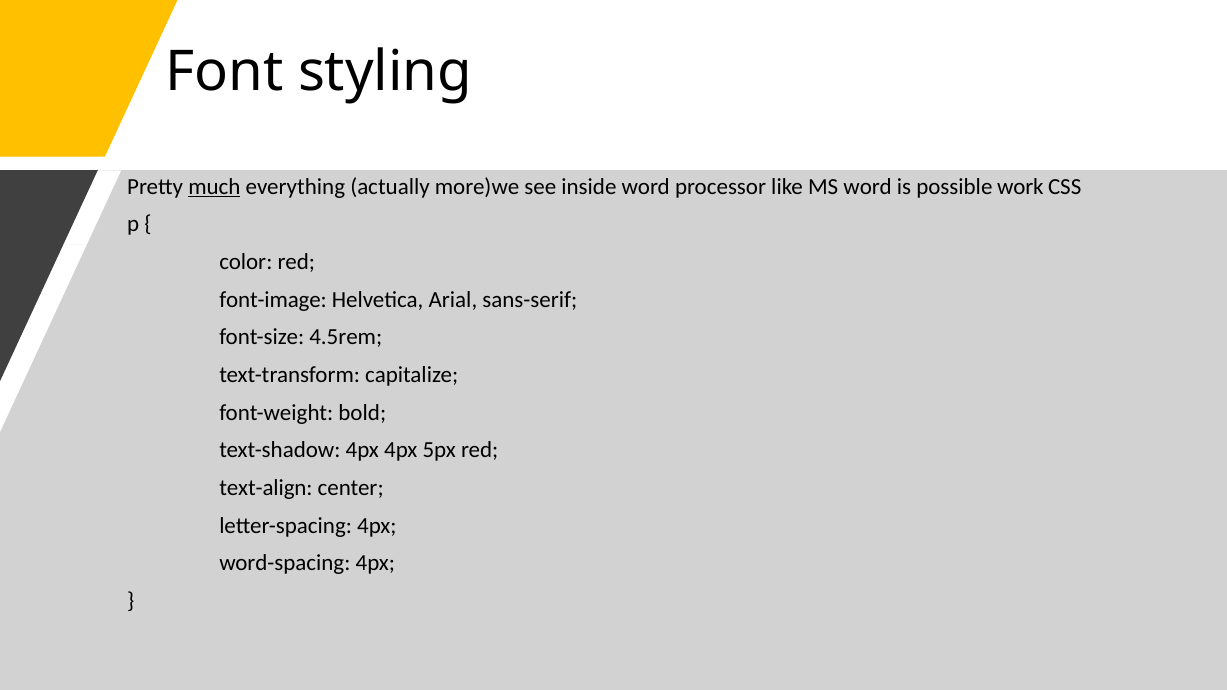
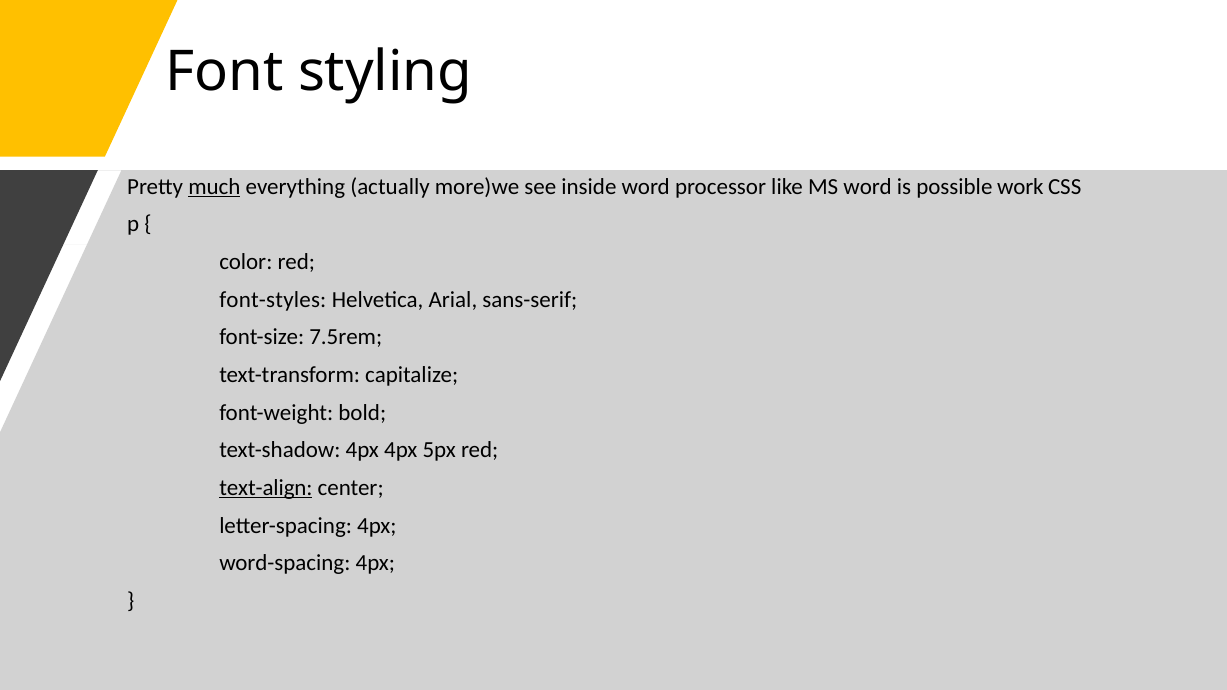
font-image: font-image -> font-styles (273, 300)
4.5rem: 4.5rem -> 7.5rem (346, 337)
text-align underline: none -> present (266, 488)
